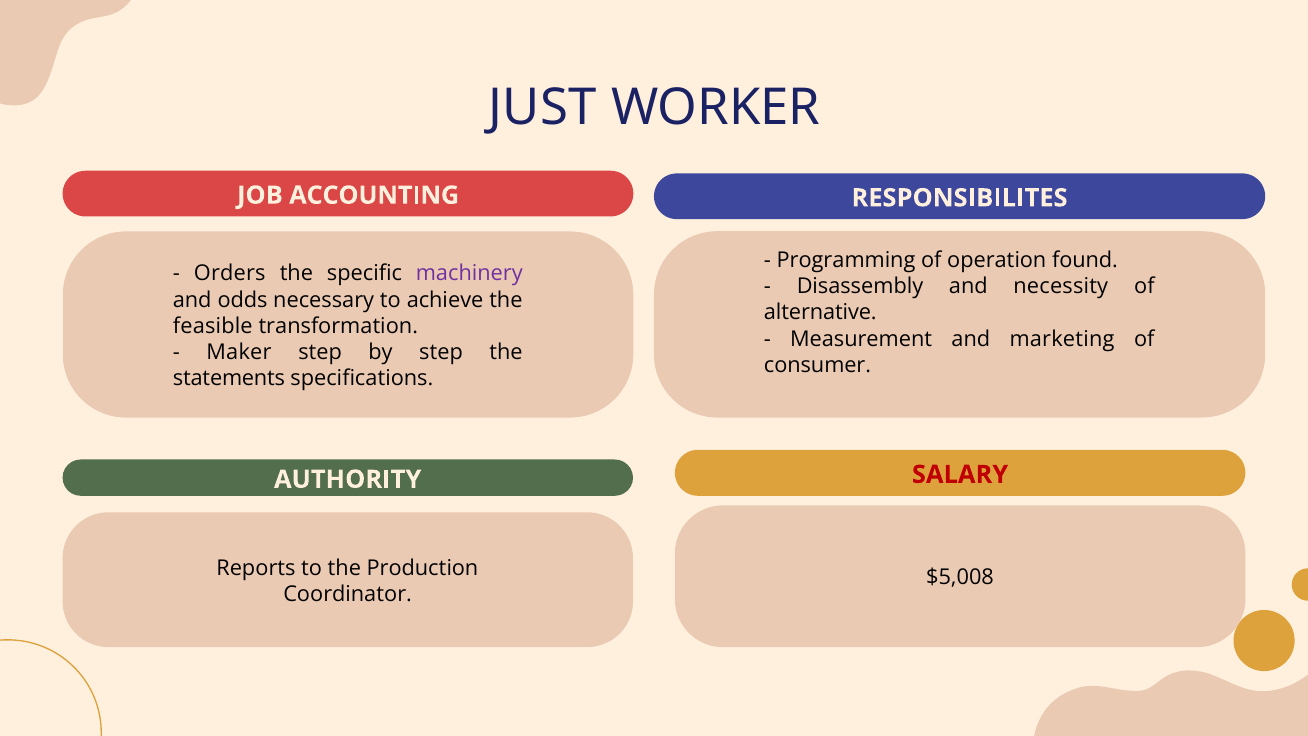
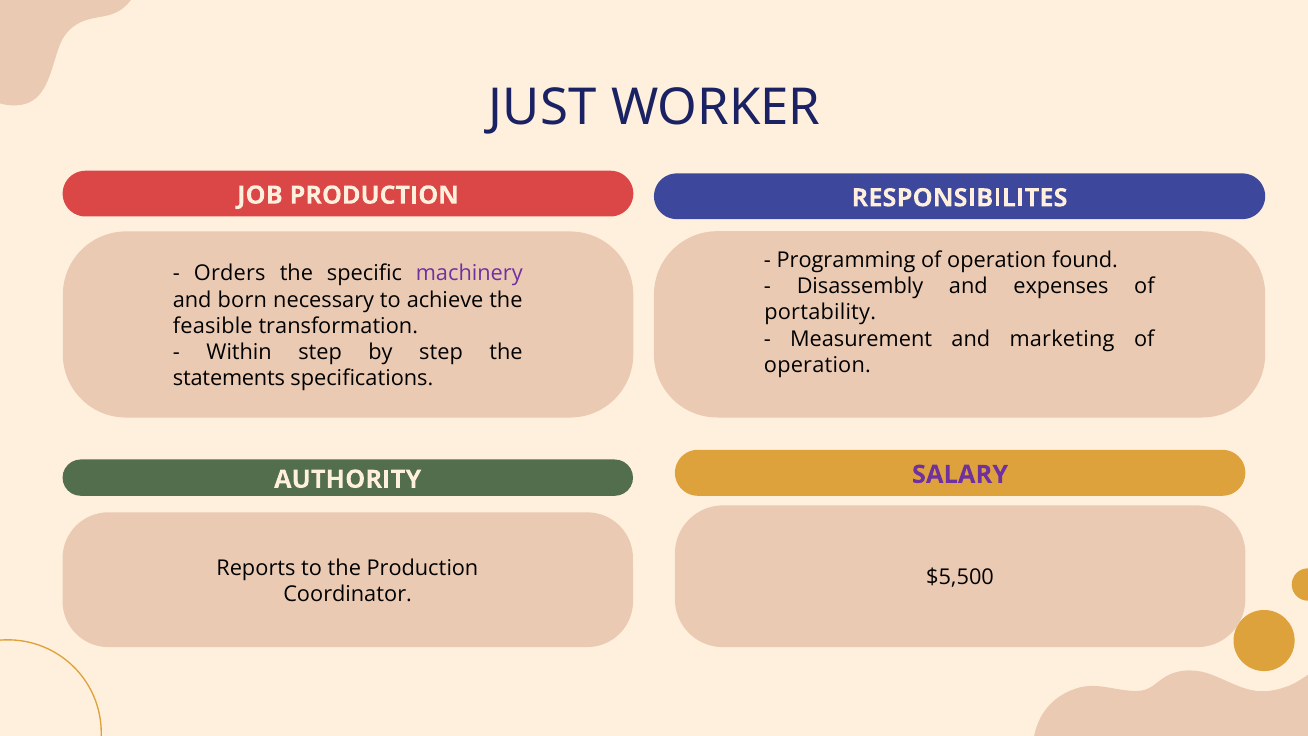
JOB ACCOUNTING: ACCOUNTING -> PRODUCTION (374, 195)
necessity: necessity -> expenses (1061, 286)
odds: odds -> born (242, 300)
alternative: alternative -> portability (820, 313)
Maker: Maker -> Within (239, 352)
consumer: consumer -> operation (817, 365)
SALARY colour: red -> purple (960, 474)
$5,008: $5,008 -> $5,500 (960, 578)
